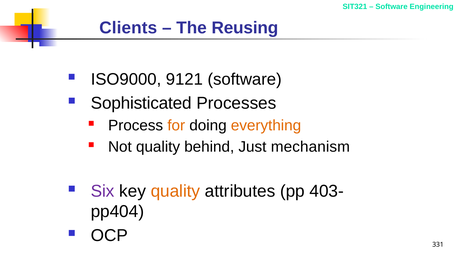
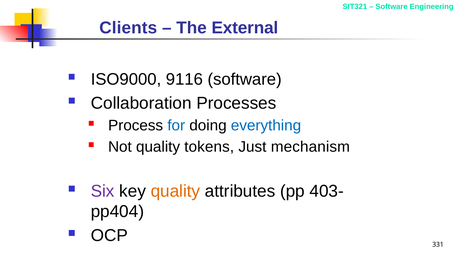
Reusing: Reusing -> External (245, 28)
9121: 9121 -> 9116 (184, 79)
Sophisticated: Sophisticated -> Collaboration (141, 103)
for colour: orange -> blue (176, 125)
everything colour: orange -> blue (266, 125)
behind: behind -> tokens (209, 147)
